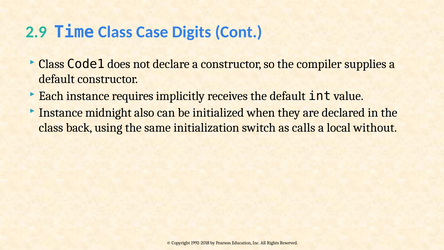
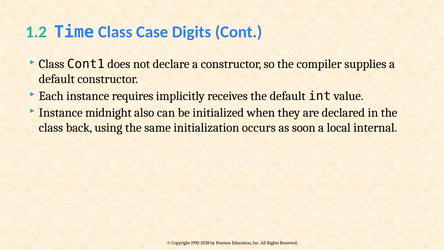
2.9: 2.9 -> 1.2 (36, 32)
Code1: Code1 -> Cont1 (86, 64)
switch: switch -> occurs (259, 128)
calls: calls -> soon (304, 128)
without: without -> internal (375, 128)
